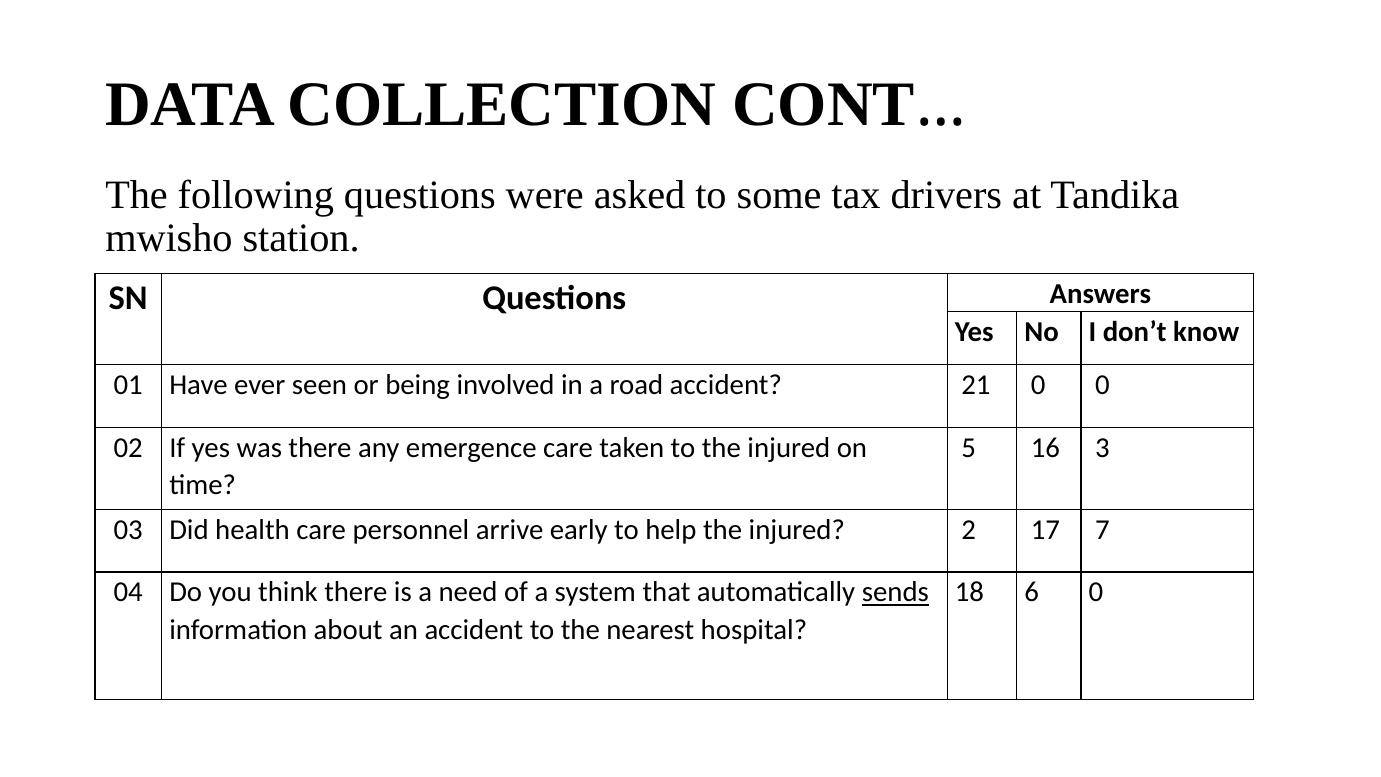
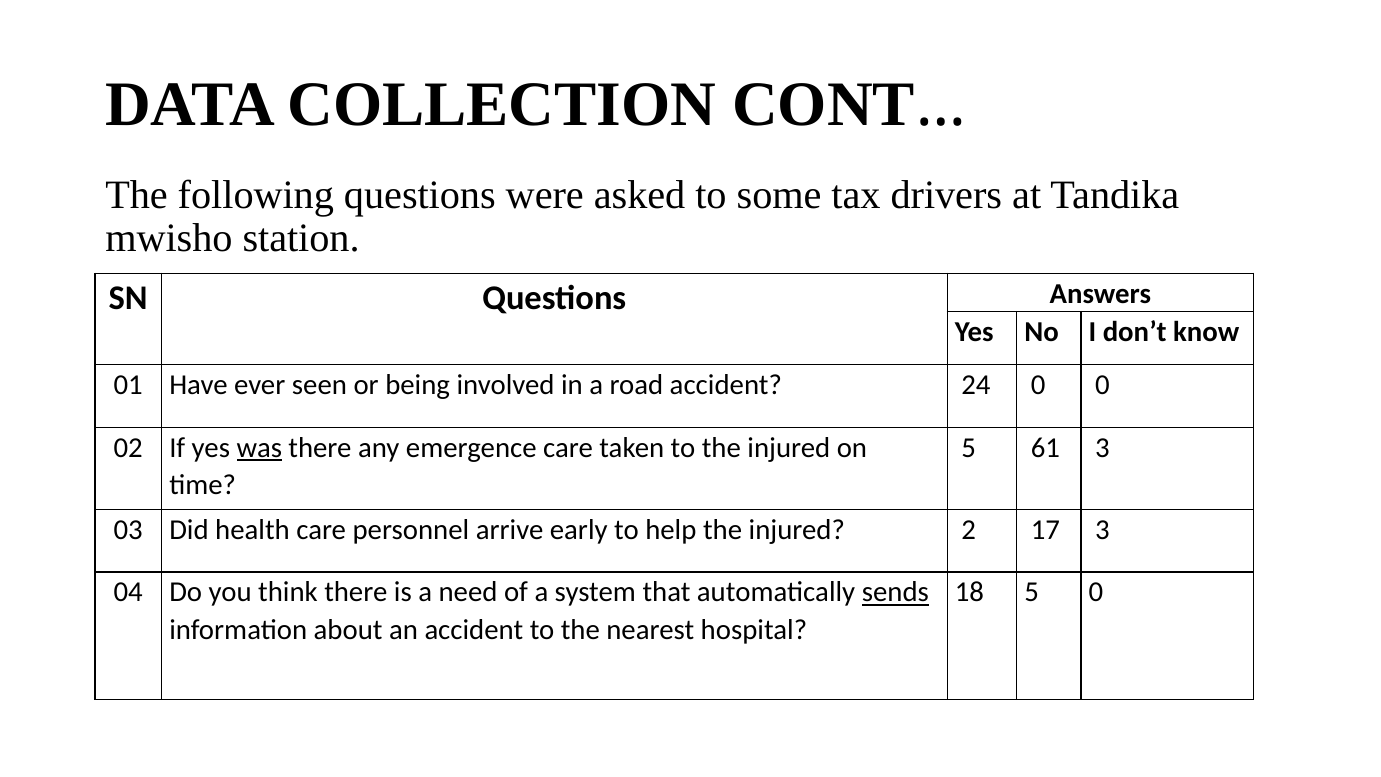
21: 21 -> 24 (976, 385)
was underline: none -> present (259, 448)
16: 16 -> 61 (1045, 448)
17 7: 7 -> 3 (1102, 529)
18 6: 6 -> 5 (1032, 592)
